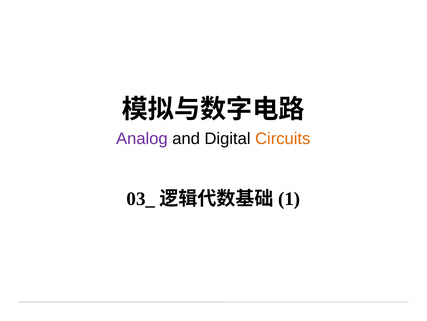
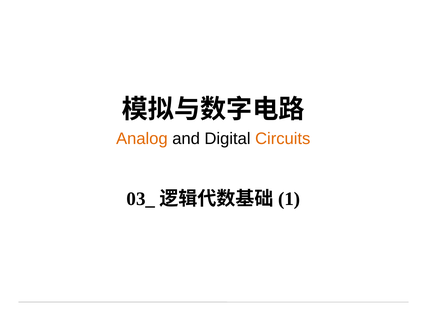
Analog colour: purple -> orange (142, 138)
